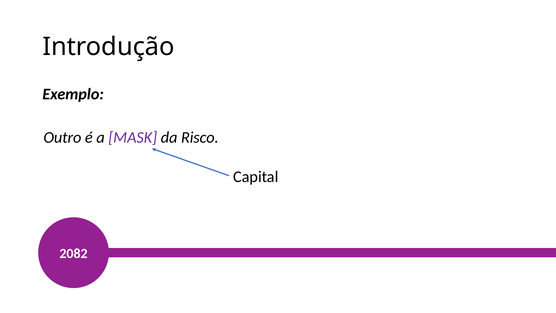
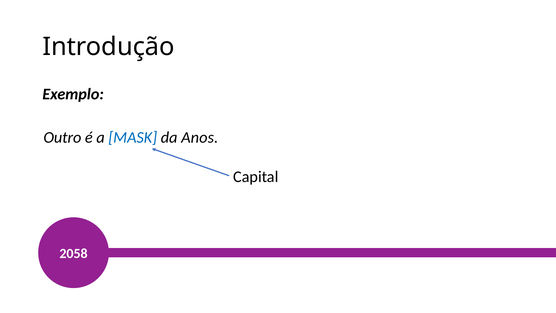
MASK colour: purple -> blue (133, 137)
Risco: Risco -> Anos (200, 137)
2082: 2082 -> 2058 (74, 253)
